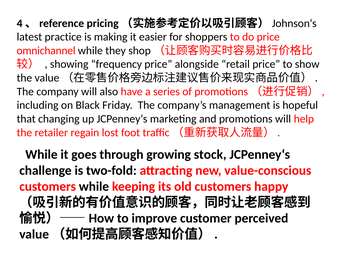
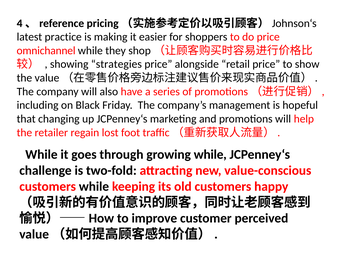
frequency: frequency -> strategies (116, 64)
growing stock: stock -> while (210, 154)
